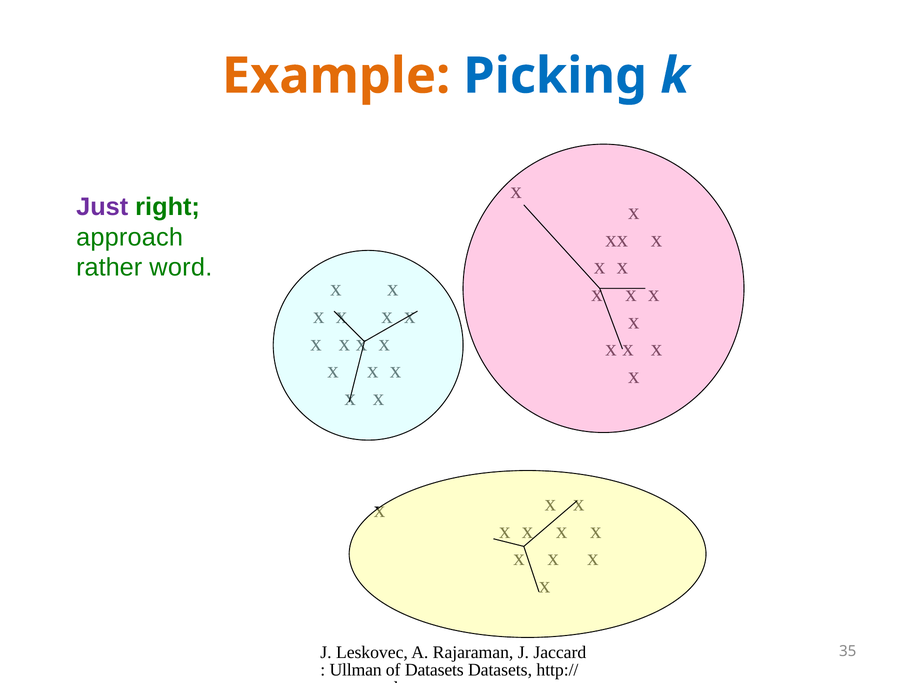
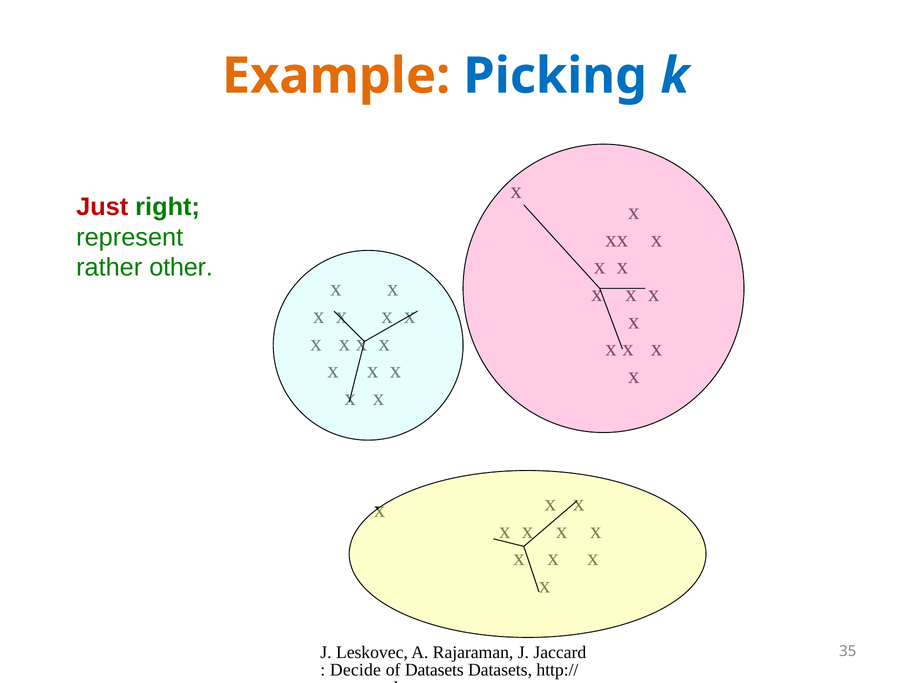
Just colour: purple -> red (102, 207)
approach: approach -> represent (130, 237)
word: word -> other (181, 268)
Ullman: Ullman -> Decide (355, 670)
